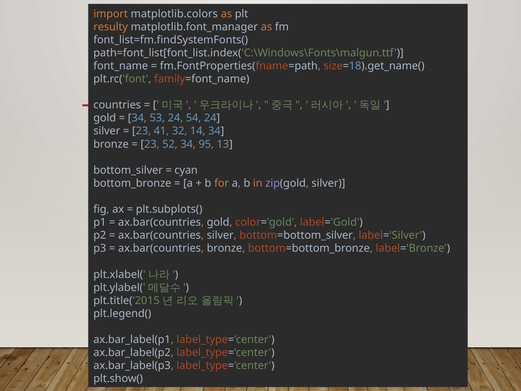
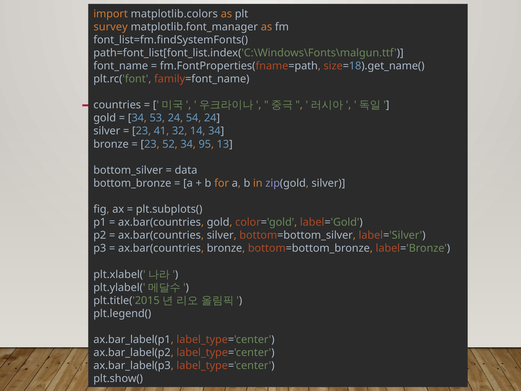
resulty: resulty -> survey (111, 27)
cyan: cyan -> data (186, 170)
